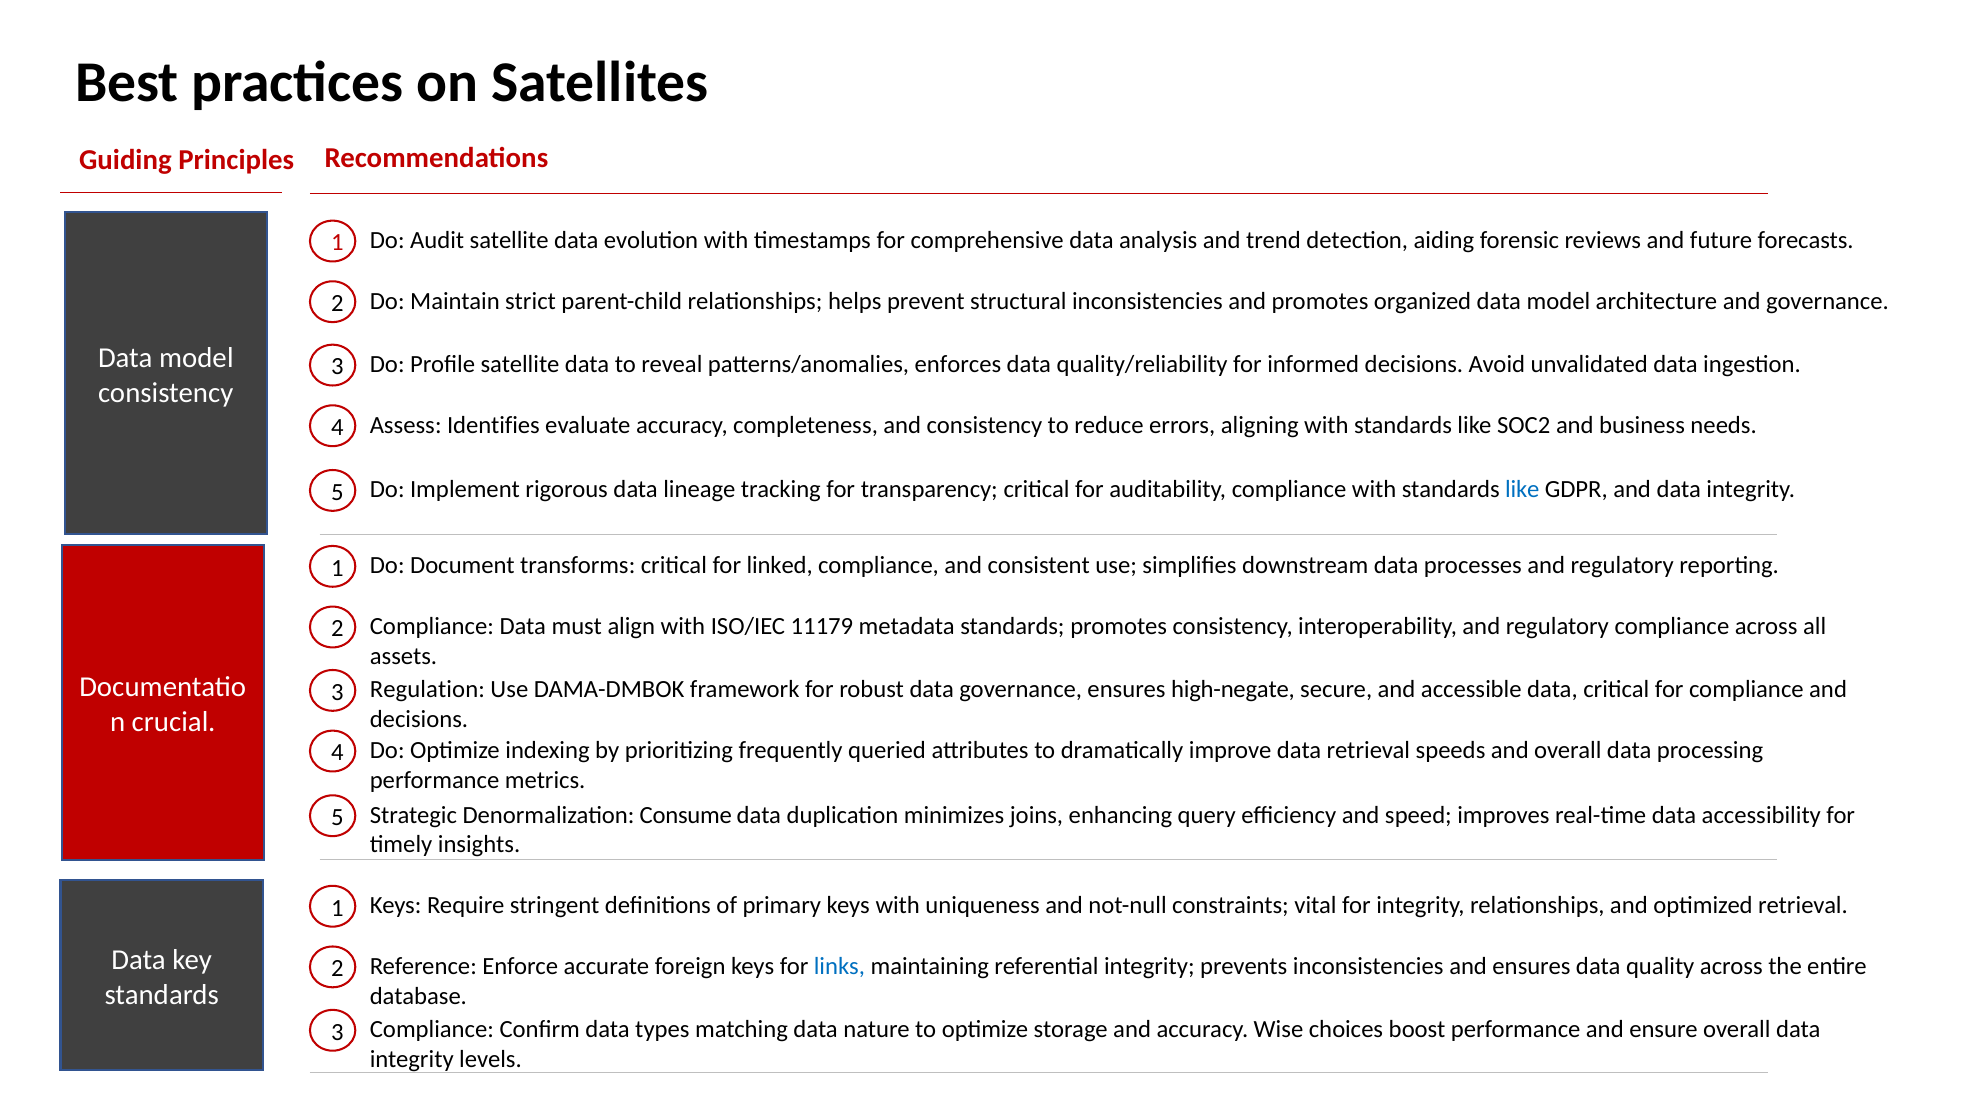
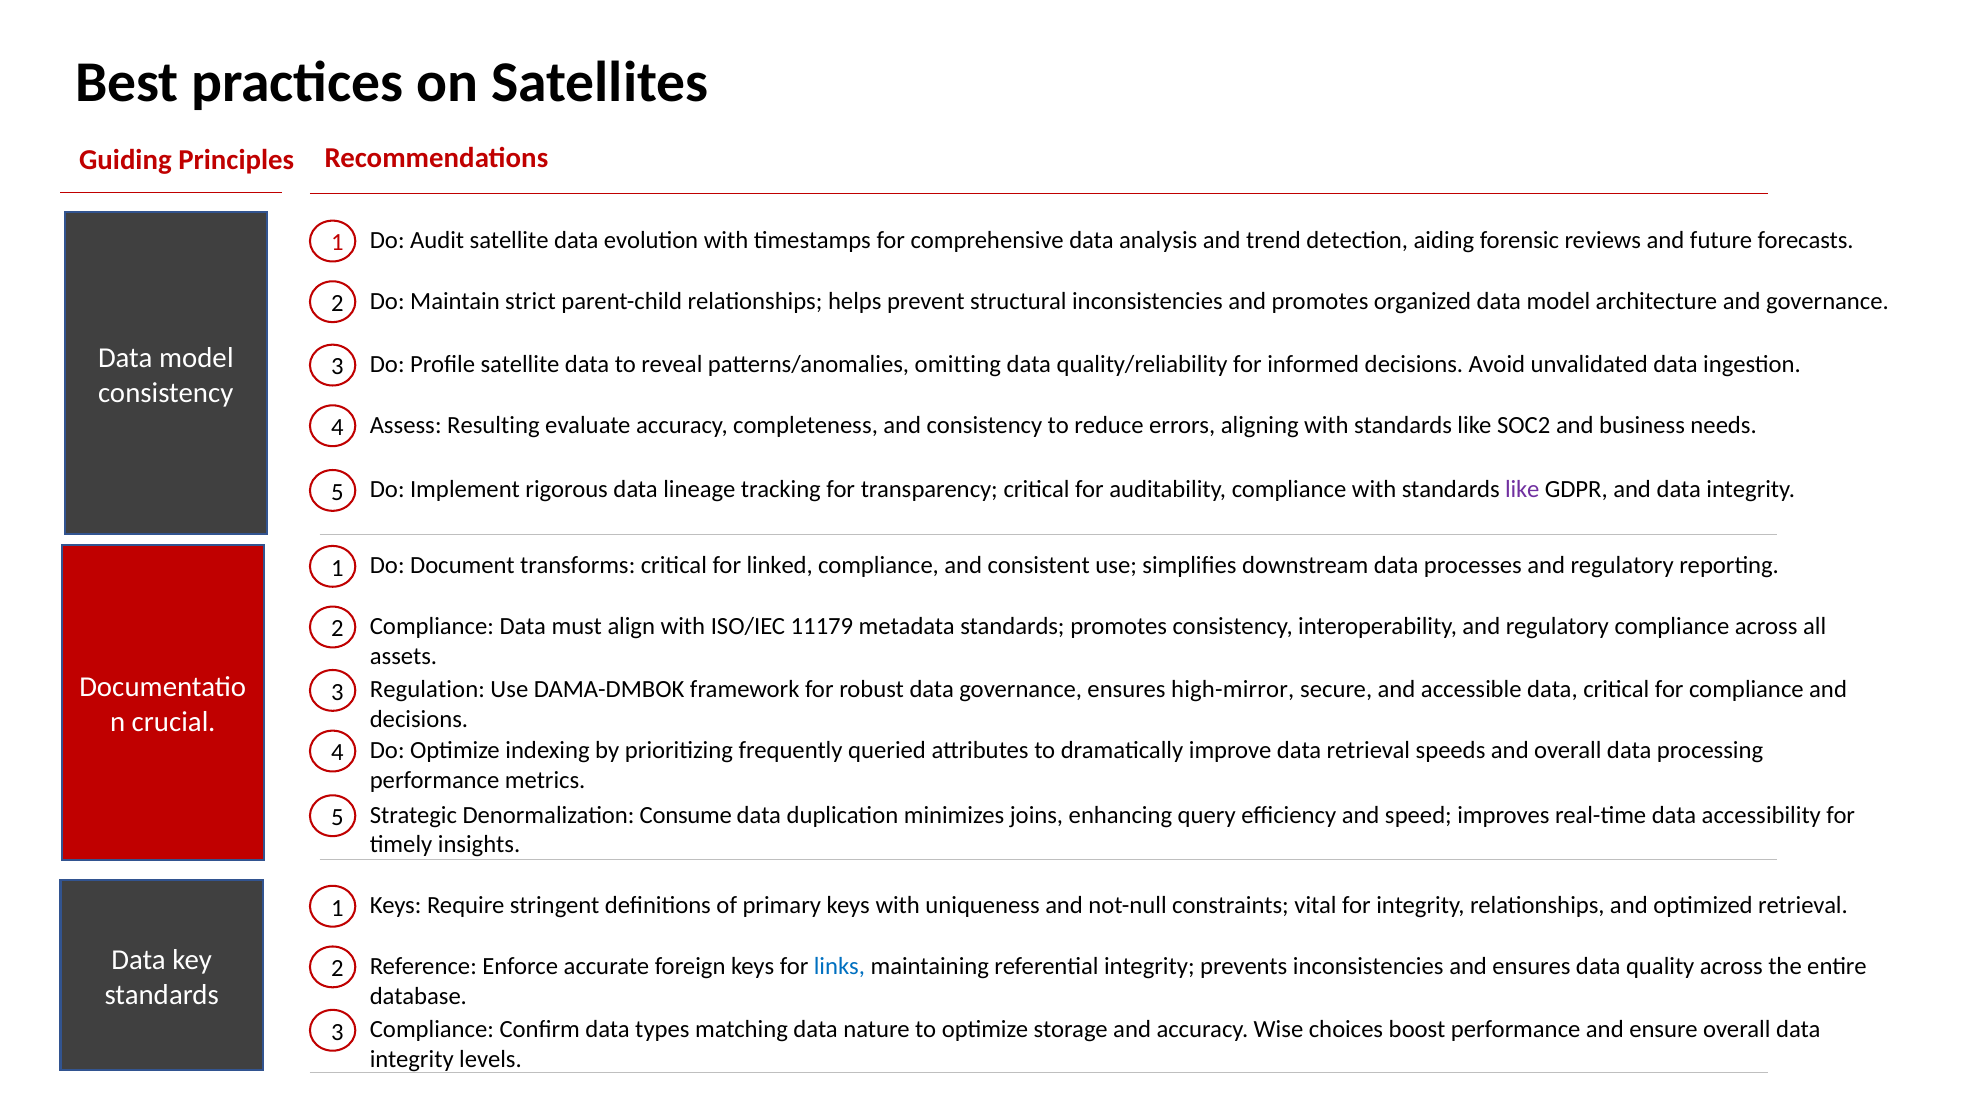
enforces: enforces -> omitting (958, 365)
Identifies: Identifies -> Resulting (493, 425)
like colour: blue -> purple (1522, 490)
high-negate: high-negate -> high-mirror (1233, 690)
